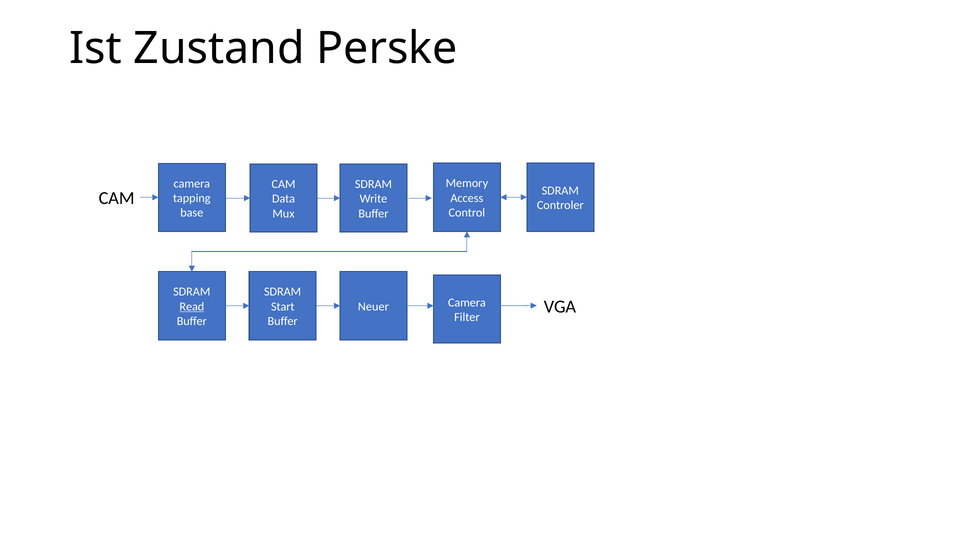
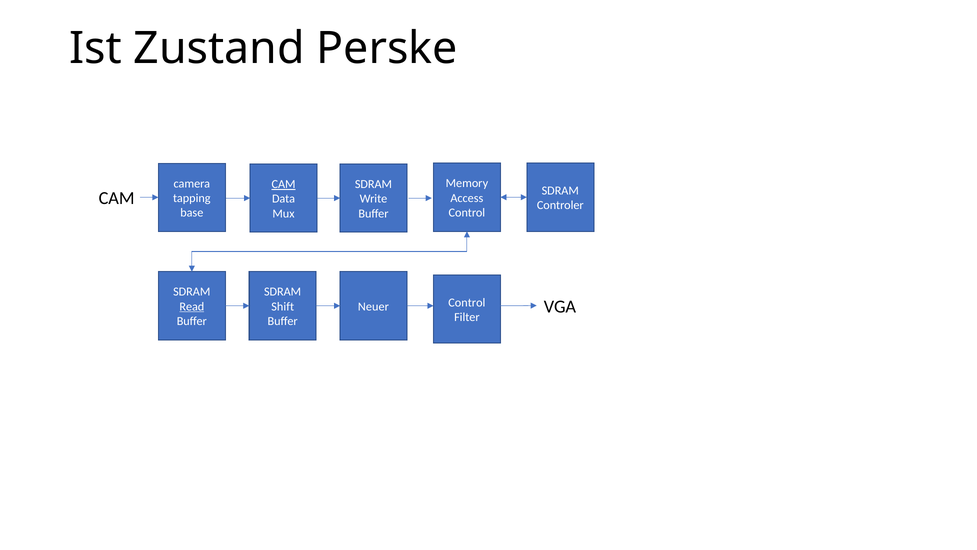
CAM underline: none -> present (284, 184)
Camera: Camera -> Control (467, 302)
Start: Start -> Shift (283, 306)
